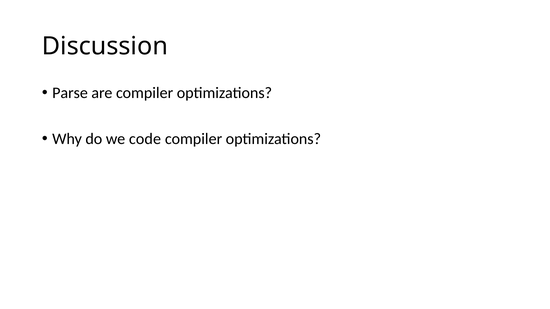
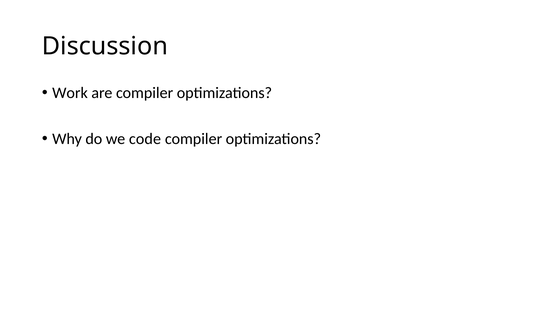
Parse: Parse -> Work (70, 93)
